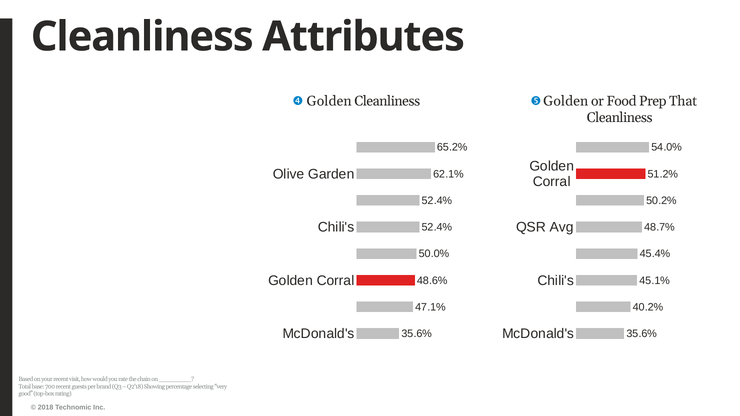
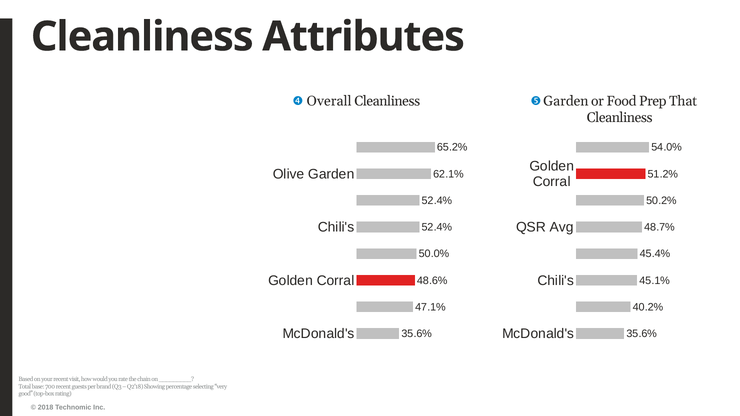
Golden: Golden -> Overall (329, 101)
Cleanliness Golden: Golden -> Garden (566, 101)
